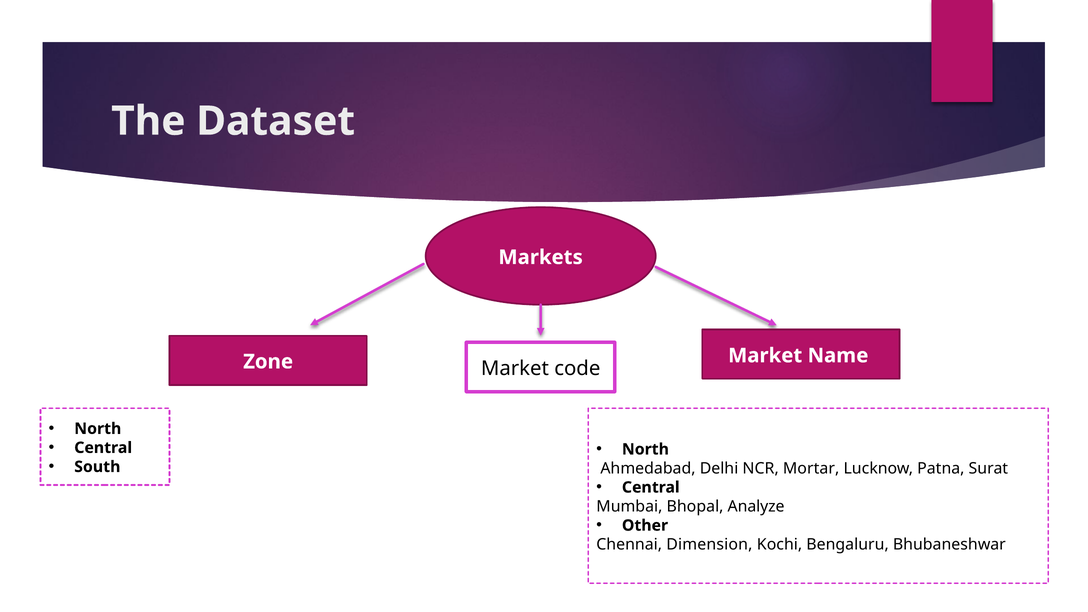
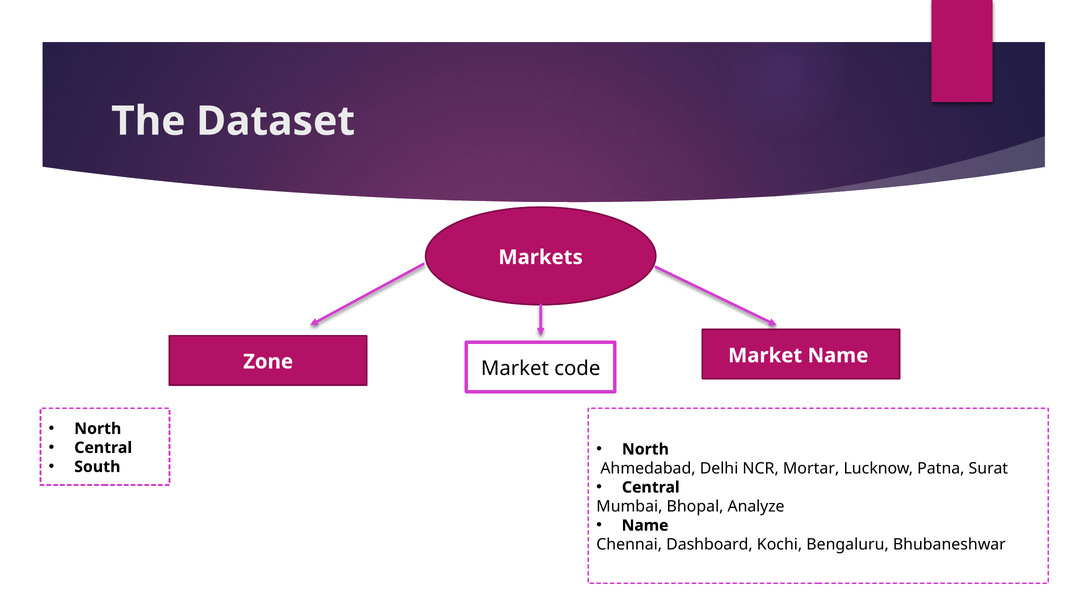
Other: Other -> Name (645, 525)
Dimension: Dimension -> Dashboard (709, 545)
